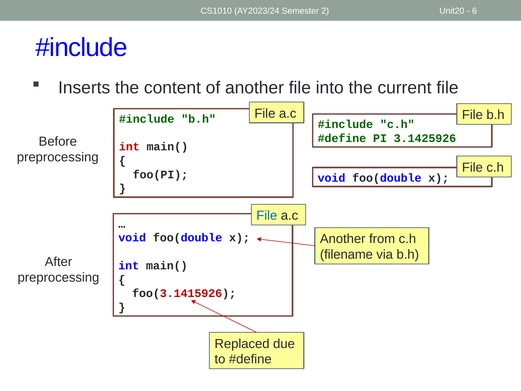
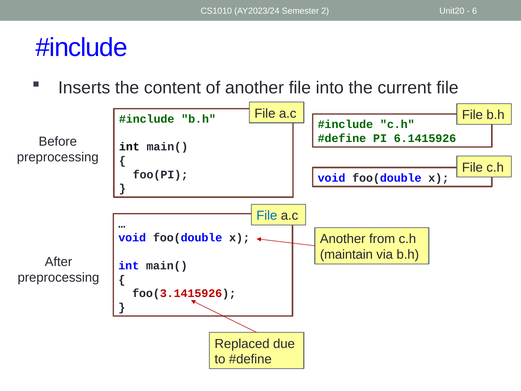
3.1425926: 3.1425926 -> 6.1415926 (425, 138)
int colour: red -> black (129, 147)
filename: filename -> maintain (346, 254)
